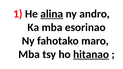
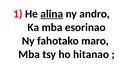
hitanao underline: present -> none (91, 54)
